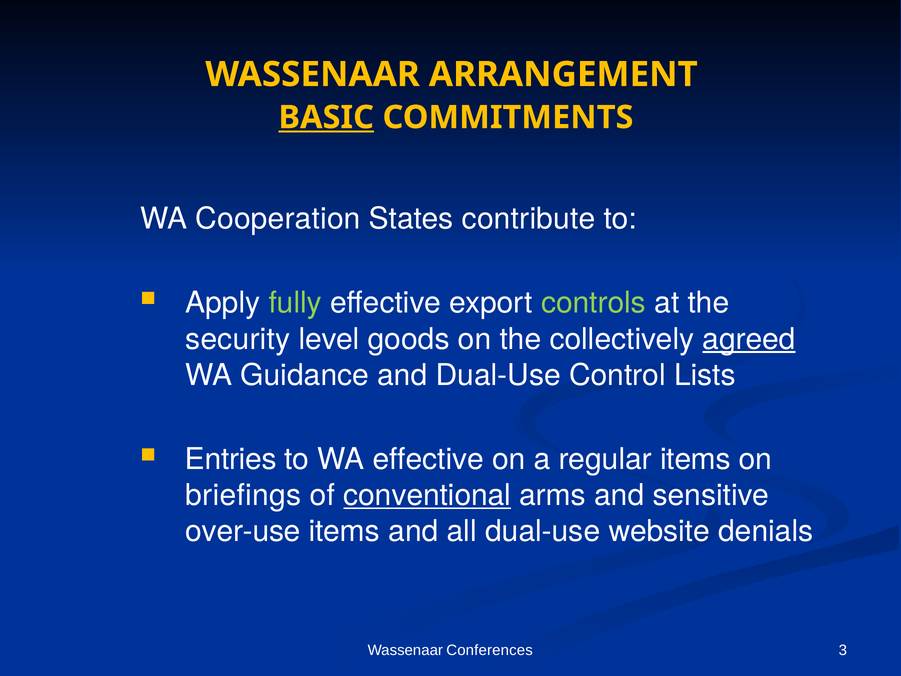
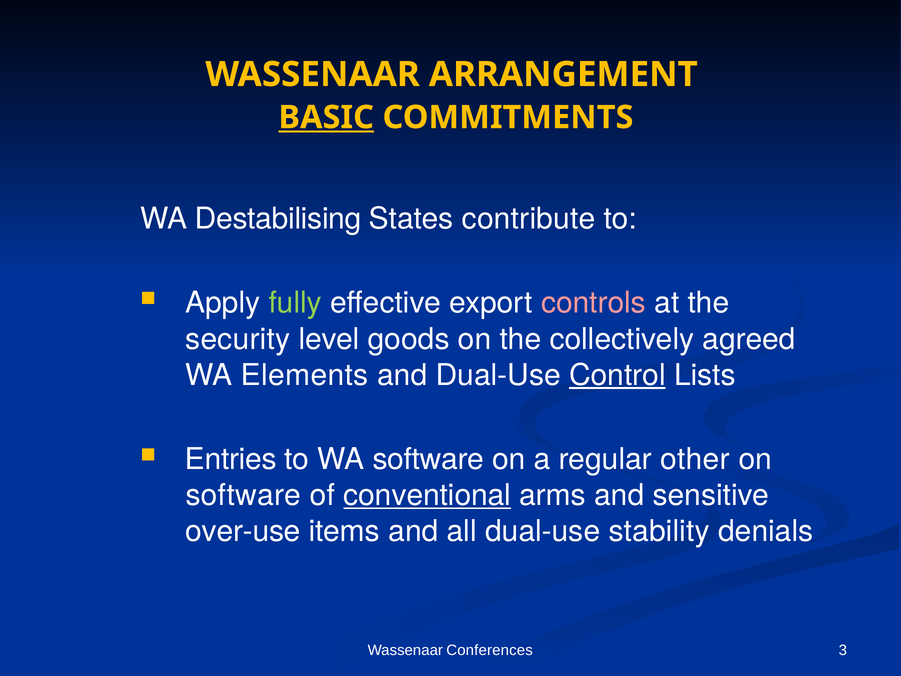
Cooperation: Cooperation -> Destabilising (278, 219)
controls colour: light green -> pink (594, 303)
agreed underline: present -> none (749, 339)
Guidance: Guidance -> Elements (305, 375)
Control underline: none -> present (617, 375)
WA effective: effective -> software (428, 459)
regular items: items -> other (695, 459)
briefings: briefings -> software (243, 495)
website: website -> stability (659, 531)
